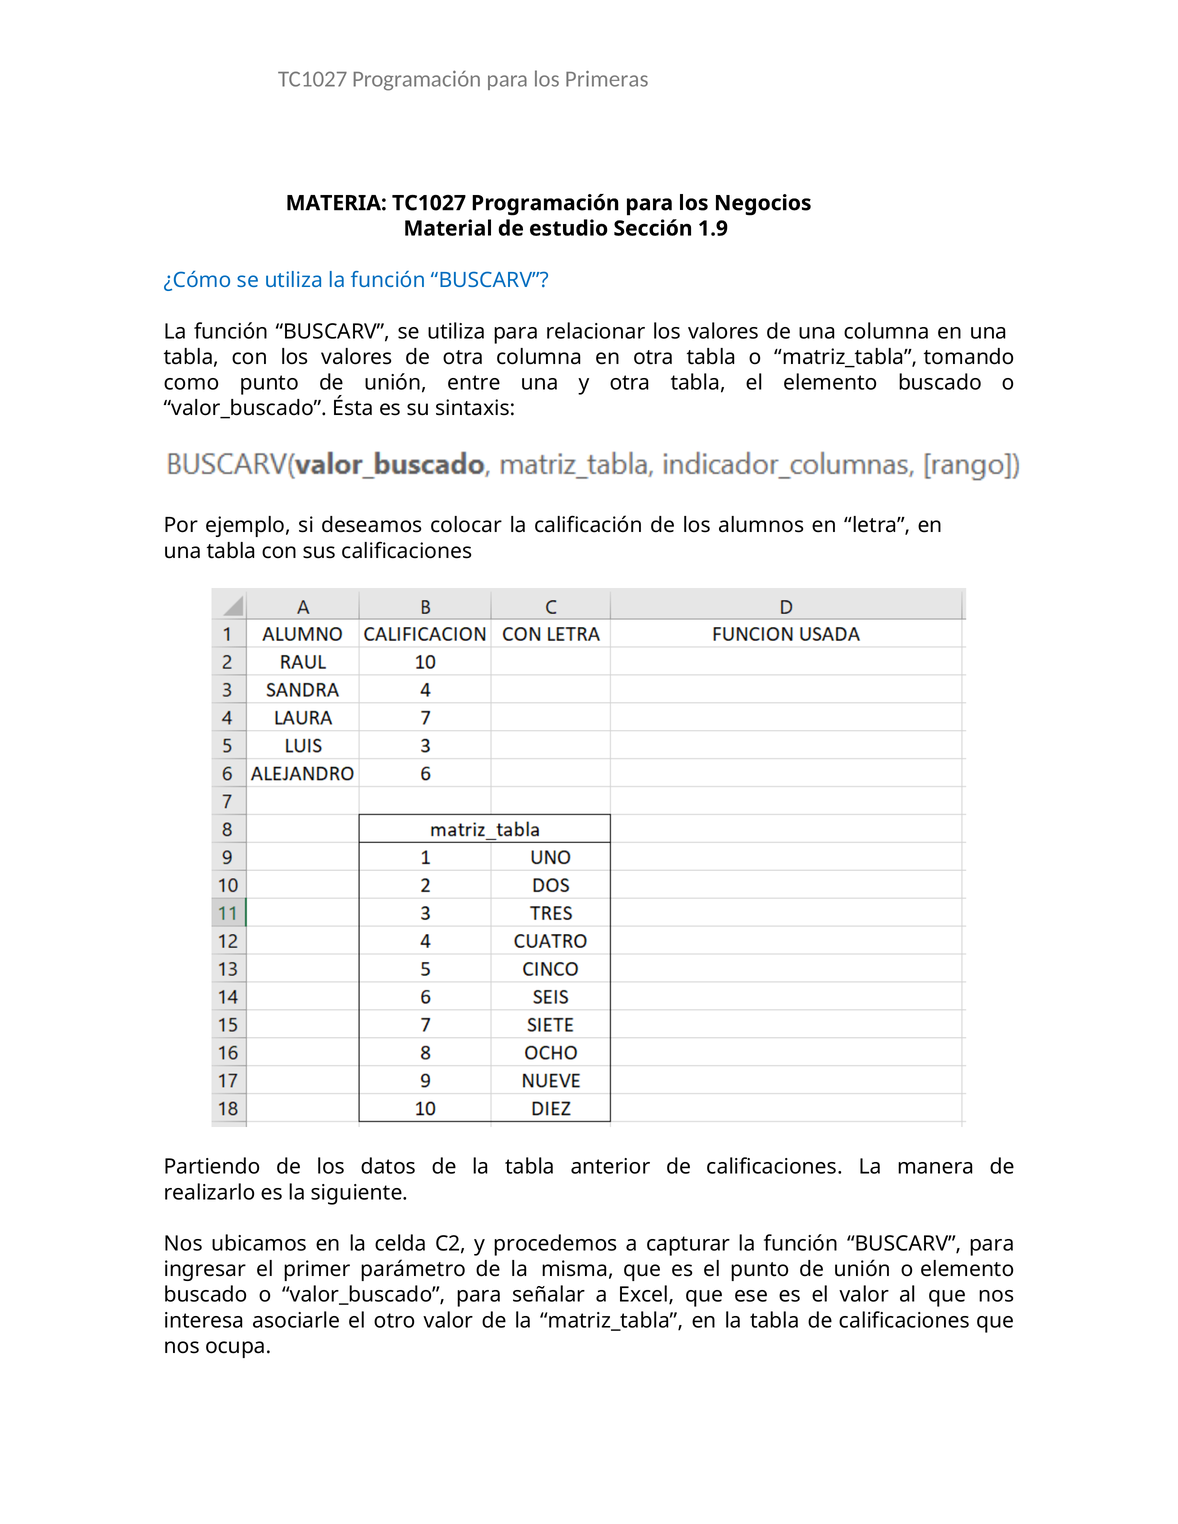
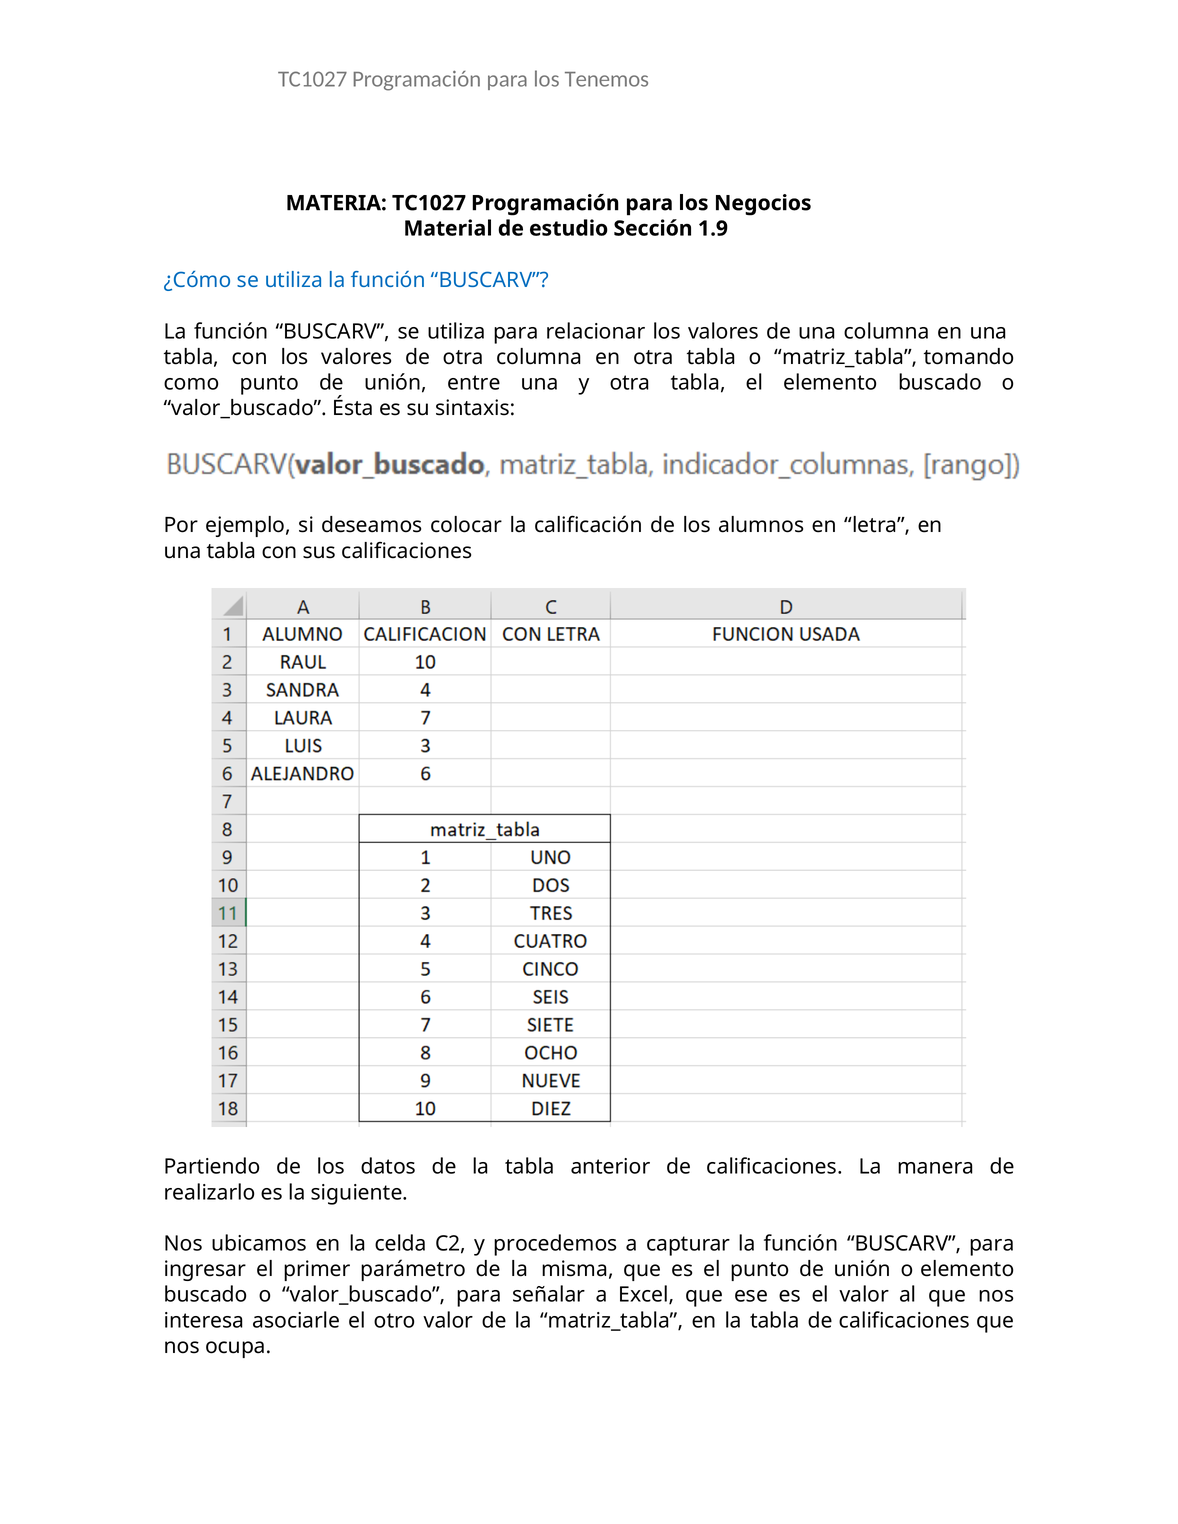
Primeras: Primeras -> Tenemos (607, 79)
